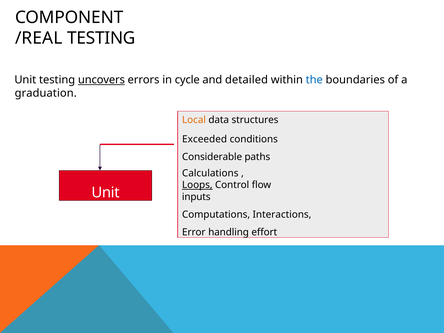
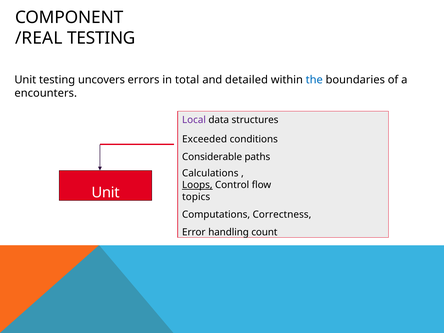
uncovers underline: present -> none (101, 80)
cycle: cycle -> total (187, 80)
graduation: graduation -> encounters (46, 93)
Local colour: orange -> purple (194, 120)
inputs: inputs -> topics (196, 197)
Interactions: Interactions -> Correctness (282, 215)
effort: effort -> count (264, 232)
